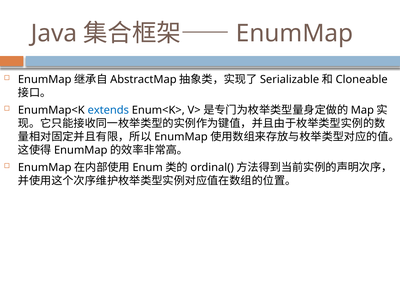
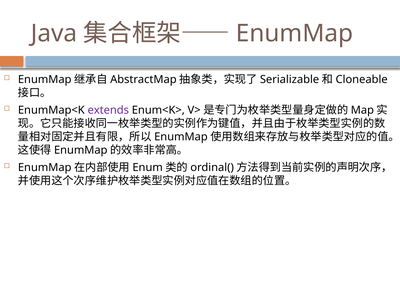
extends colour: blue -> purple (108, 110)
